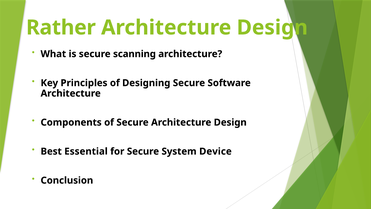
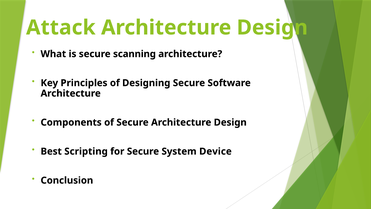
Rather: Rather -> Attack (61, 28)
Essential: Essential -> Scripting (86, 151)
